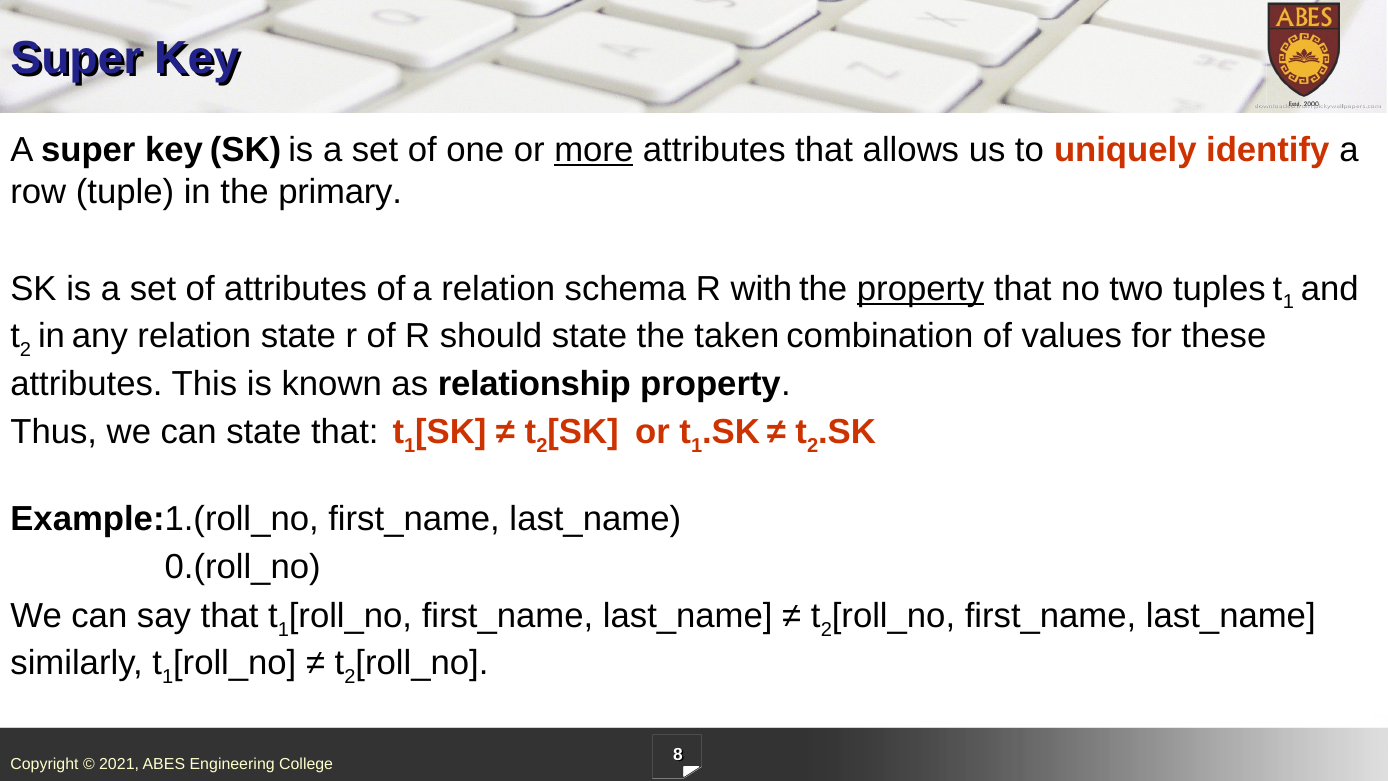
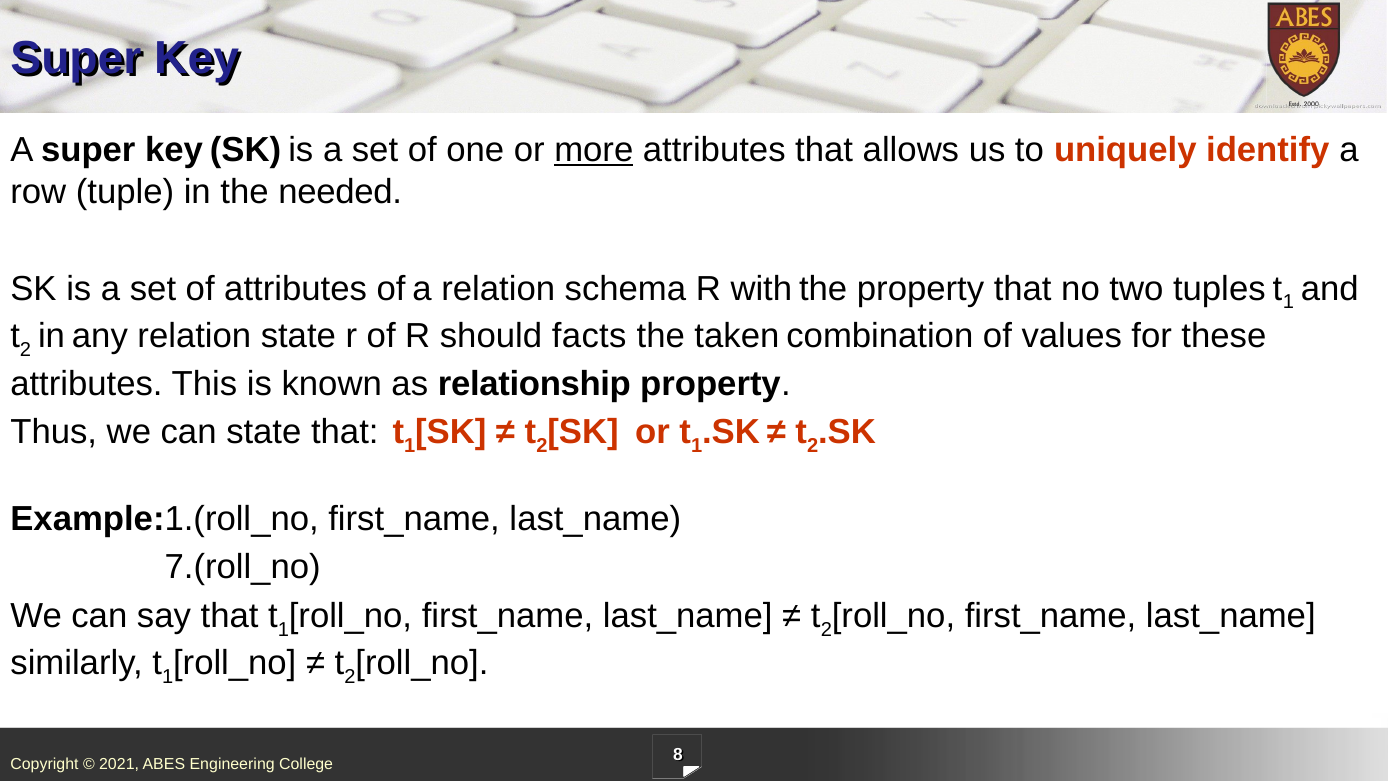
primary: primary -> needed (340, 192)
property underline: present -> none (921, 289)
should state: state -> facts (589, 336)
0.(roll_no: 0.(roll_no -> 7.(roll_no (243, 567)
